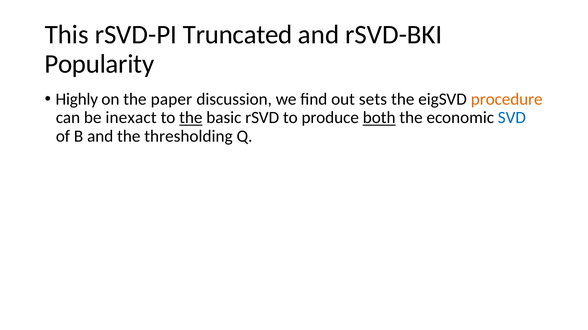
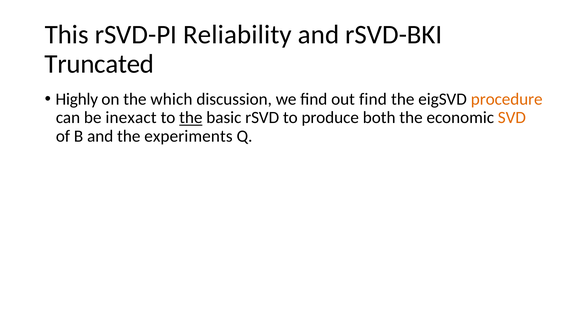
Truncated: Truncated -> Reliability (237, 35)
Popularity: Popularity -> Truncated (99, 64)
paper: paper -> which (171, 99)
out sets: sets -> find (373, 99)
both underline: present -> none (379, 118)
SVD colour: blue -> orange (512, 118)
thresholding: thresholding -> experiments (188, 136)
